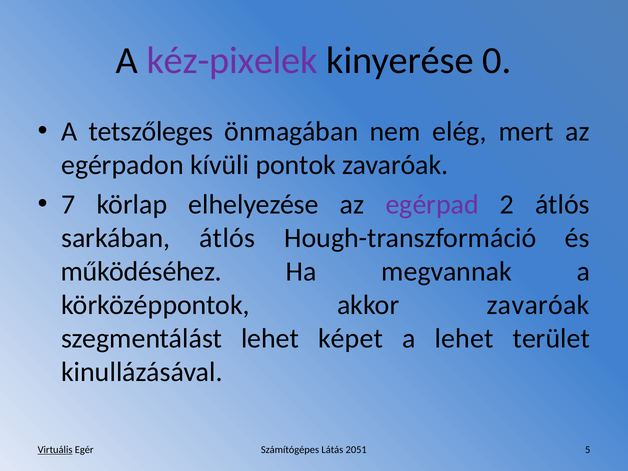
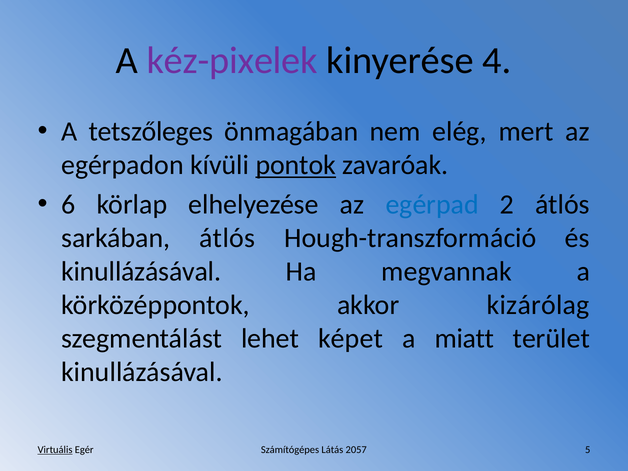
0: 0 -> 4 (497, 61)
pontok underline: none -> present (296, 165)
7: 7 -> 6 (68, 204)
egérpad colour: purple -> blue (432, 204)
működéséhez: működéséhez -> kinullázásával (141, 271)
akkor zavaróak: zavaróak -> kizárólag (538, 305)
a lehet: lehet -> miatt (464, 338)
2051: 2051 -> 2057 (356, 450)
